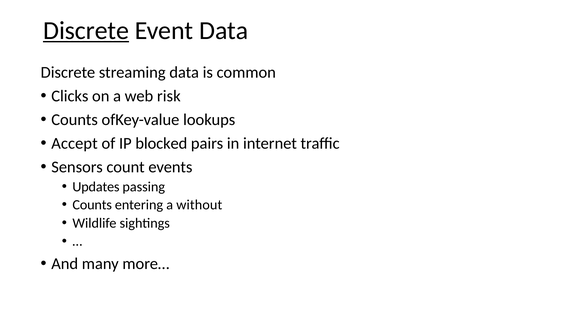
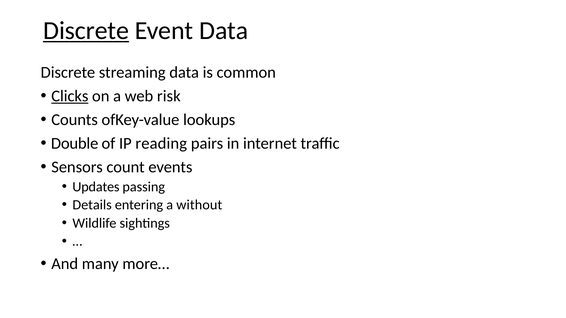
Clicks underline: none -> present (70, 96)
Accept: Accept -> Double (75, 144)
blocked: blocked -> reading (161, 144)
Counts: Counts -> Details (92, 205)
